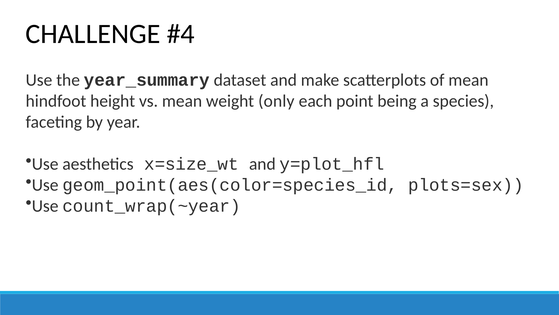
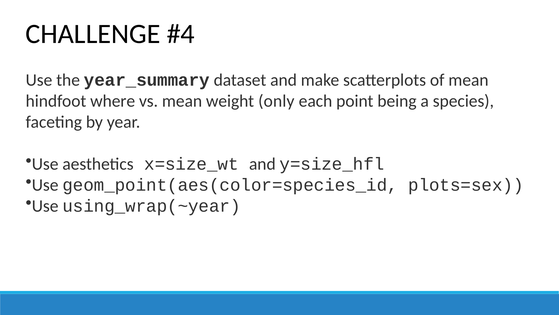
height: height -> where (113, 101)
y=plot_hfl: y=plot_hfl -> y=size_hfl (332, 164)
count_wrap(~year: count_wrap(~year -> using_wrap(~year (152, 206)
